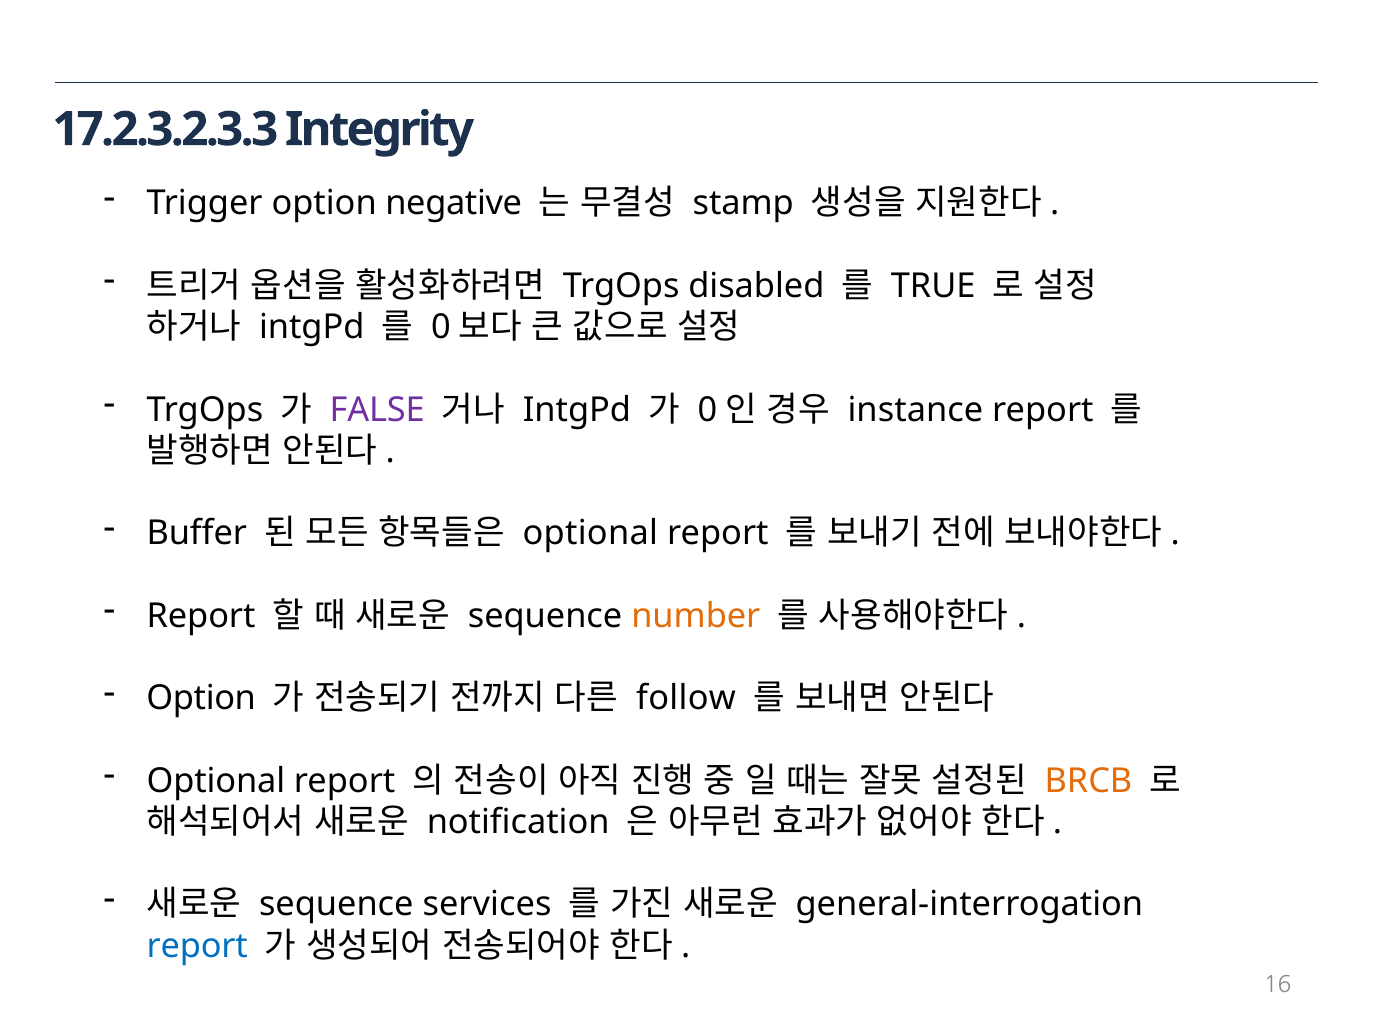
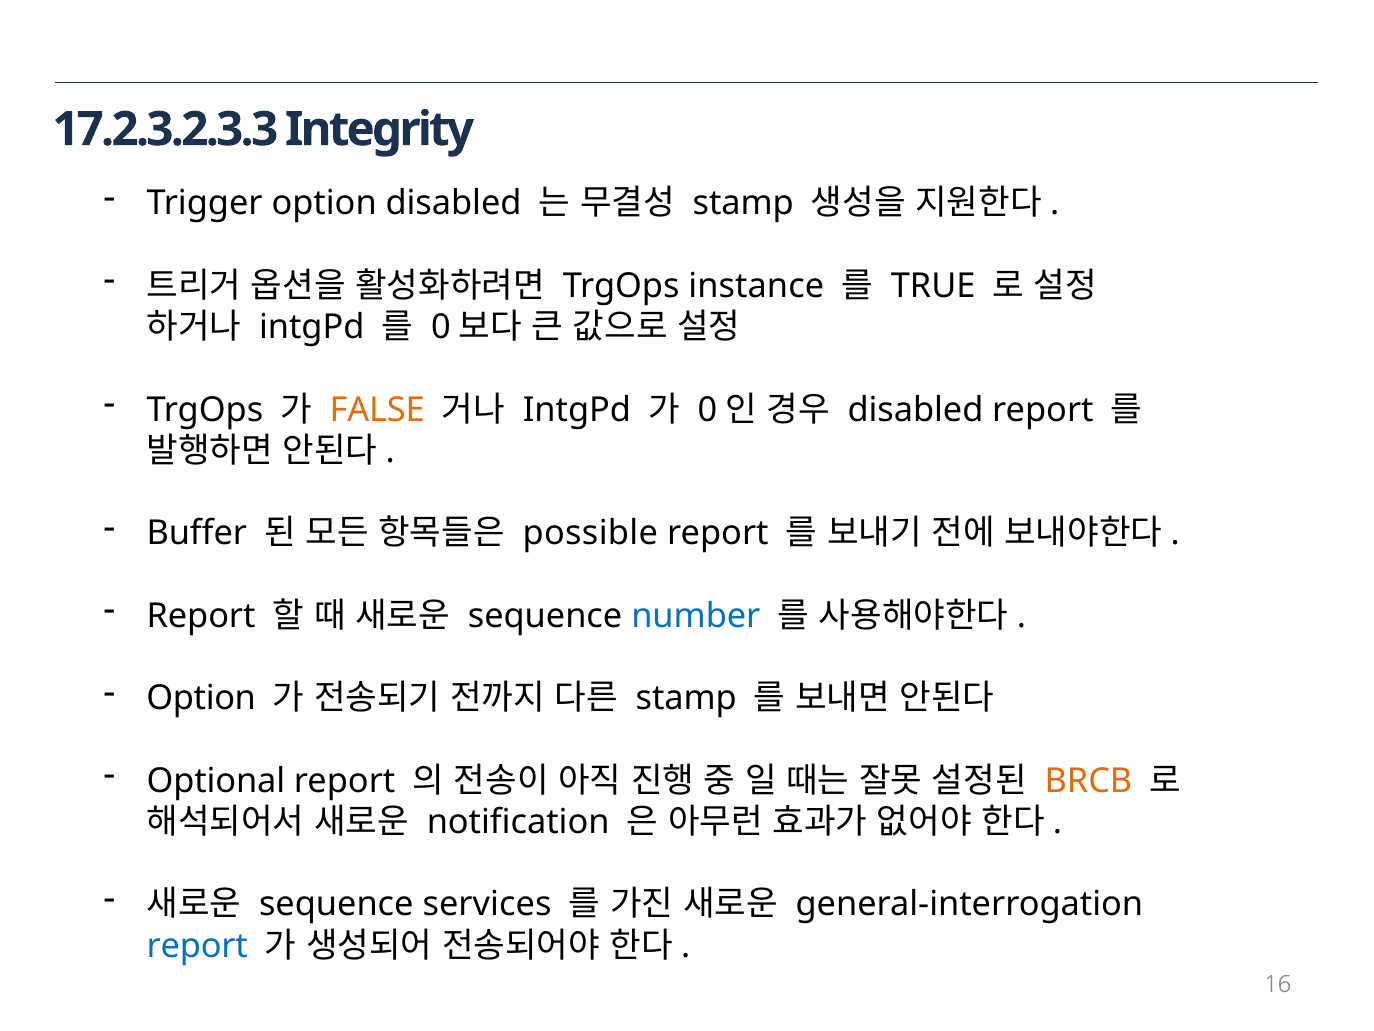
option negative: negative -> disabled (454, 203)
disabled: disabled -> instance (756, 286)
FALSE colour: purple -> orange (377, 409)
instance: instance -> disabled (915, 409)
optional: optional -> possible (590, 533)
number colour: orange -> blue (696, 616)
follow: follow -> stamp (686, 698)
